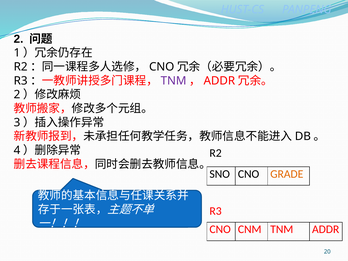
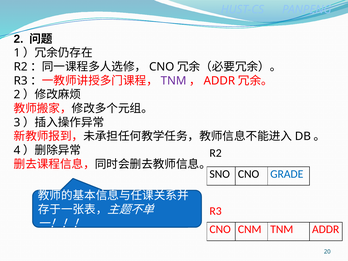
GRADE colour: orange -> blue (287, 174)
